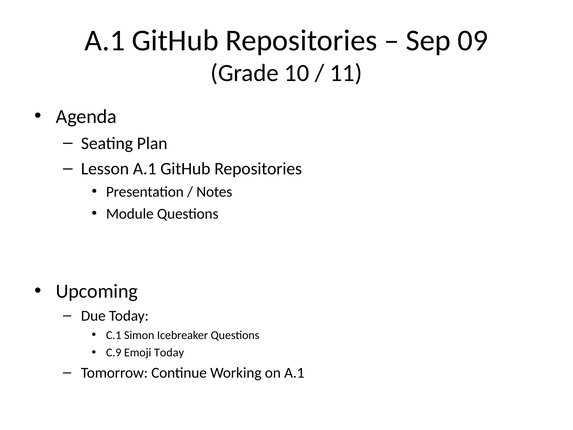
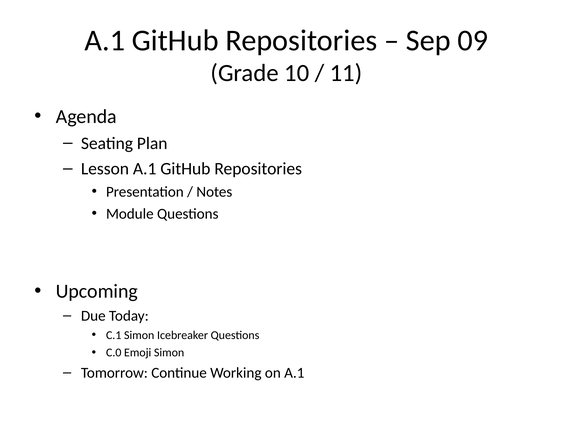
C.9: C.9 -> C.0 (114, 352)
Emoji Today: Today -> Simon (169, 352)
